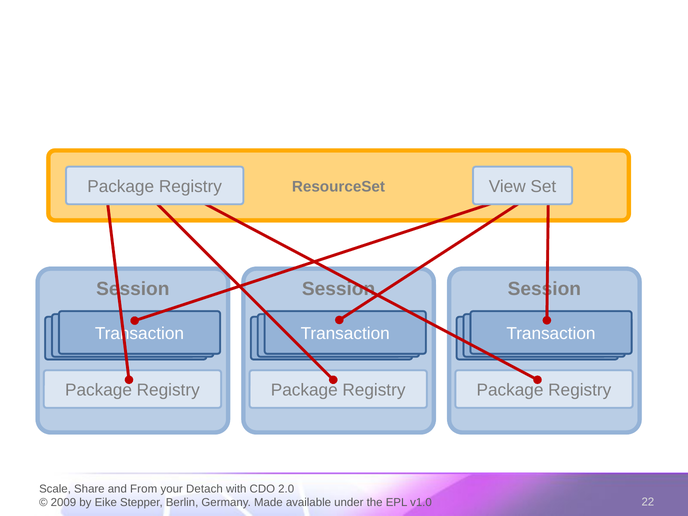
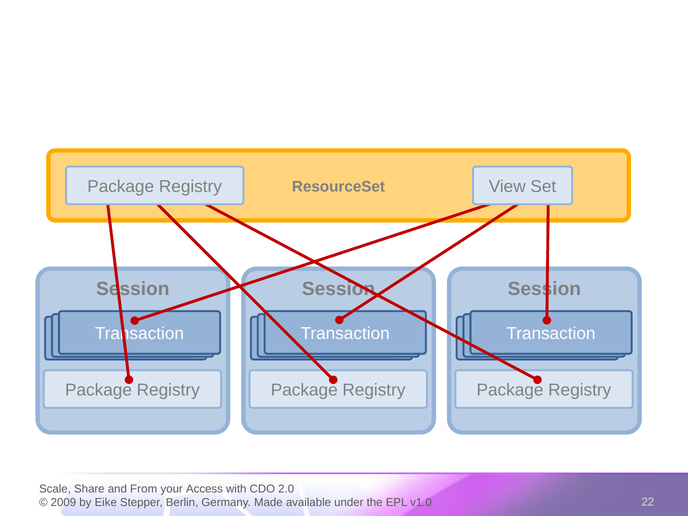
Detach: Detach -> Access (205, 489)
